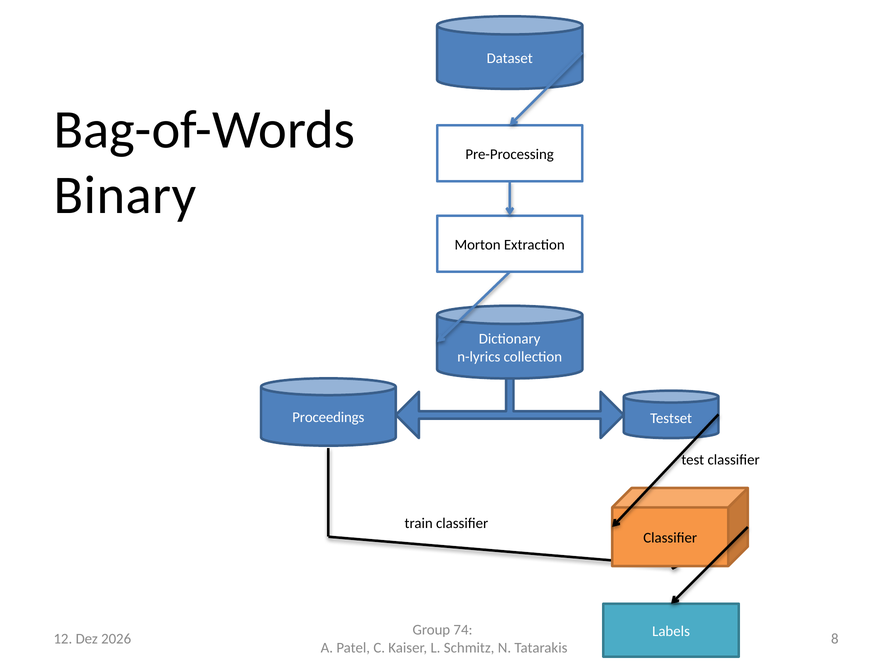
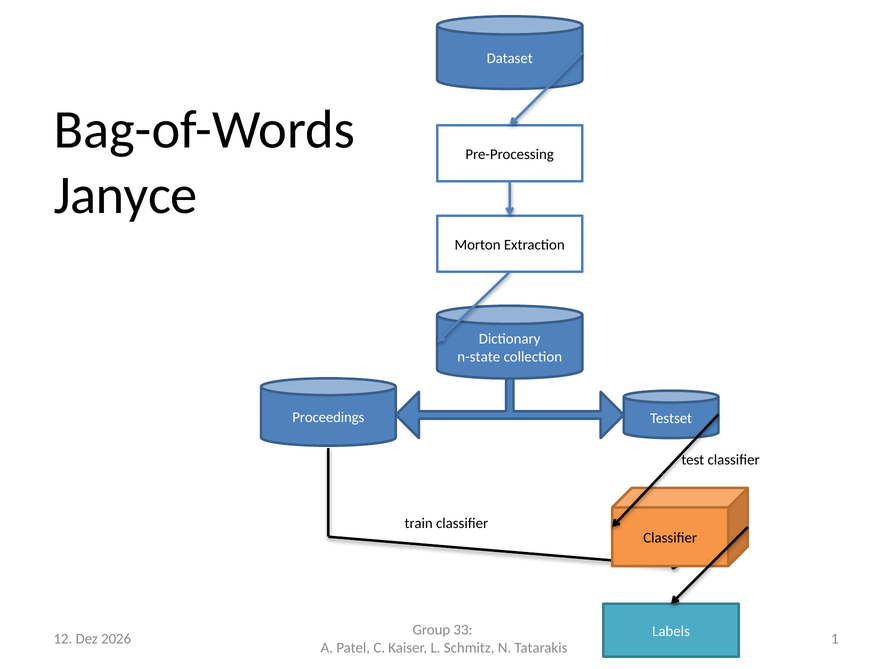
Binary: Binary -> Janyce (126, 195)
n-lyrics: n-lyrics -> n-state (479, 357)
74: 74 -> 33 (463, 630)
8: 8 -> 1 (835, 639)
